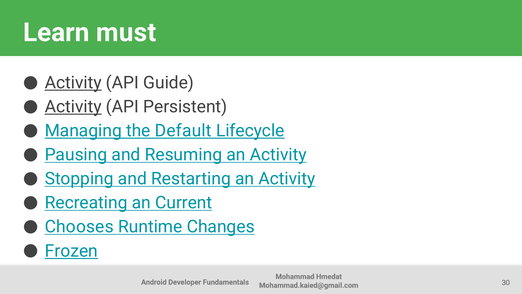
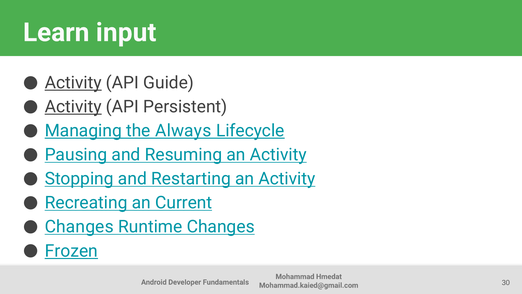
must: must -> input (126, 32)
Default: Default -> Always (183, 131)
Chooses: Chooses -> Changes (79, 227)
